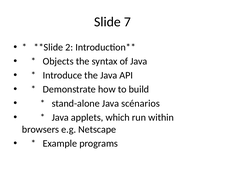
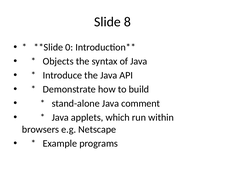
7: 7 -> 8 (127, 22)
2: 2 -> 0 (69, 47)
scénarios: scénarios -> comment (141, 103)
